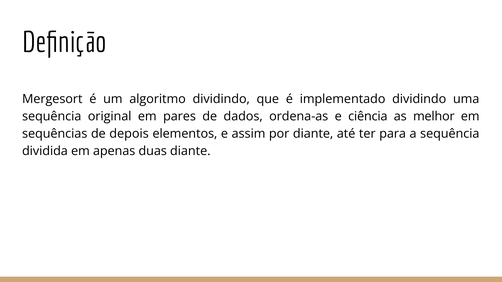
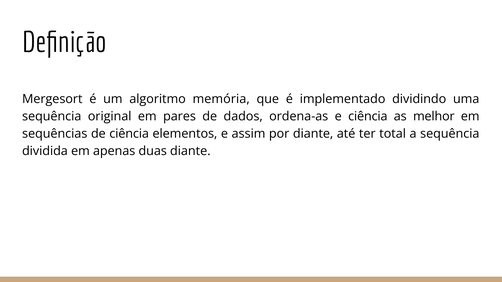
algoritmo dividindo: dividindo -> memória (221, 99)
de depois: depois -> ciência (129, 134)
para: para -> total (393, 134)
